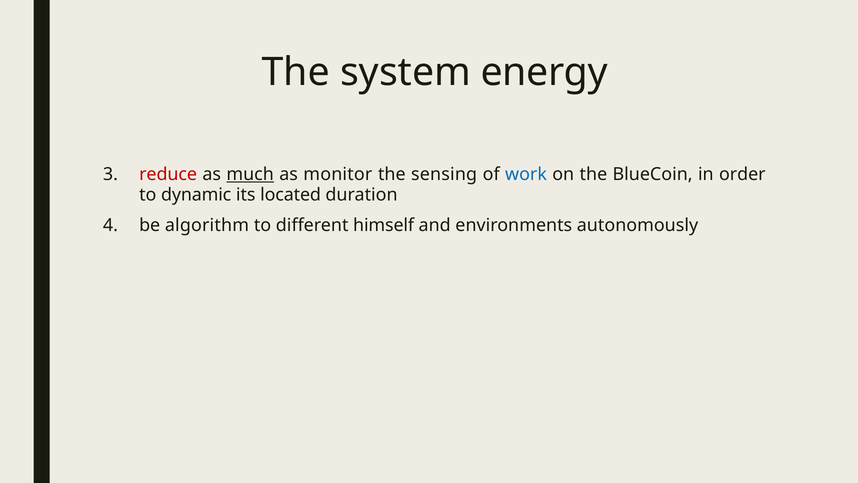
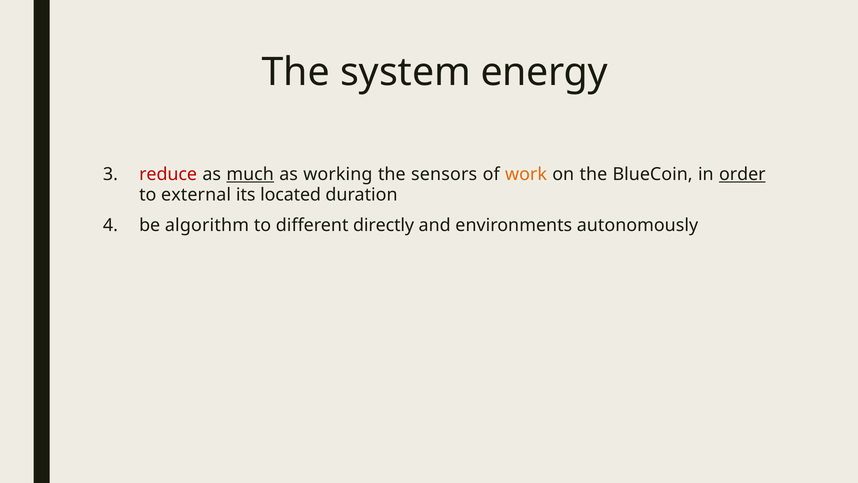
monitor: monitor -> working (338, 174)
sensing: sensing -> sensors (444, 174)
work colour: blue -> orange (526, 174)
order underline: none -> present (742, 174)
dynamic: dynamic -> external (196, 194)
himself: himself -> directly (384, 225)
